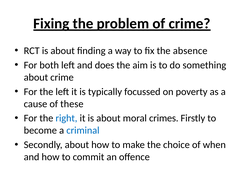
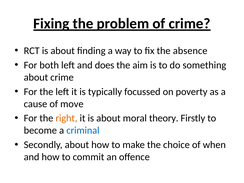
these: these -> move (72, 104)
right colour: blue -> orange (66, 118)
crimes: crimes -> theory (164, 118)
